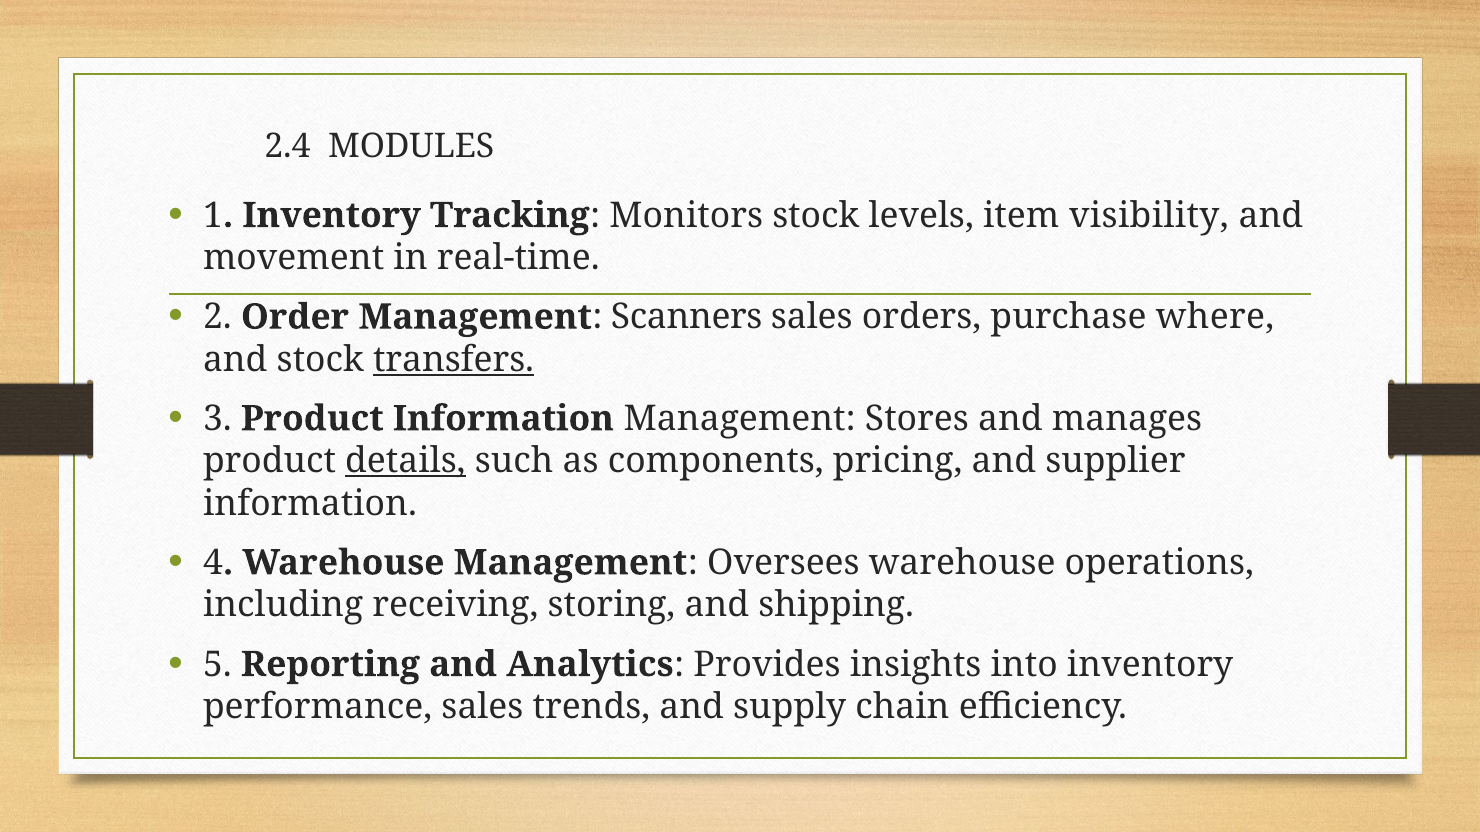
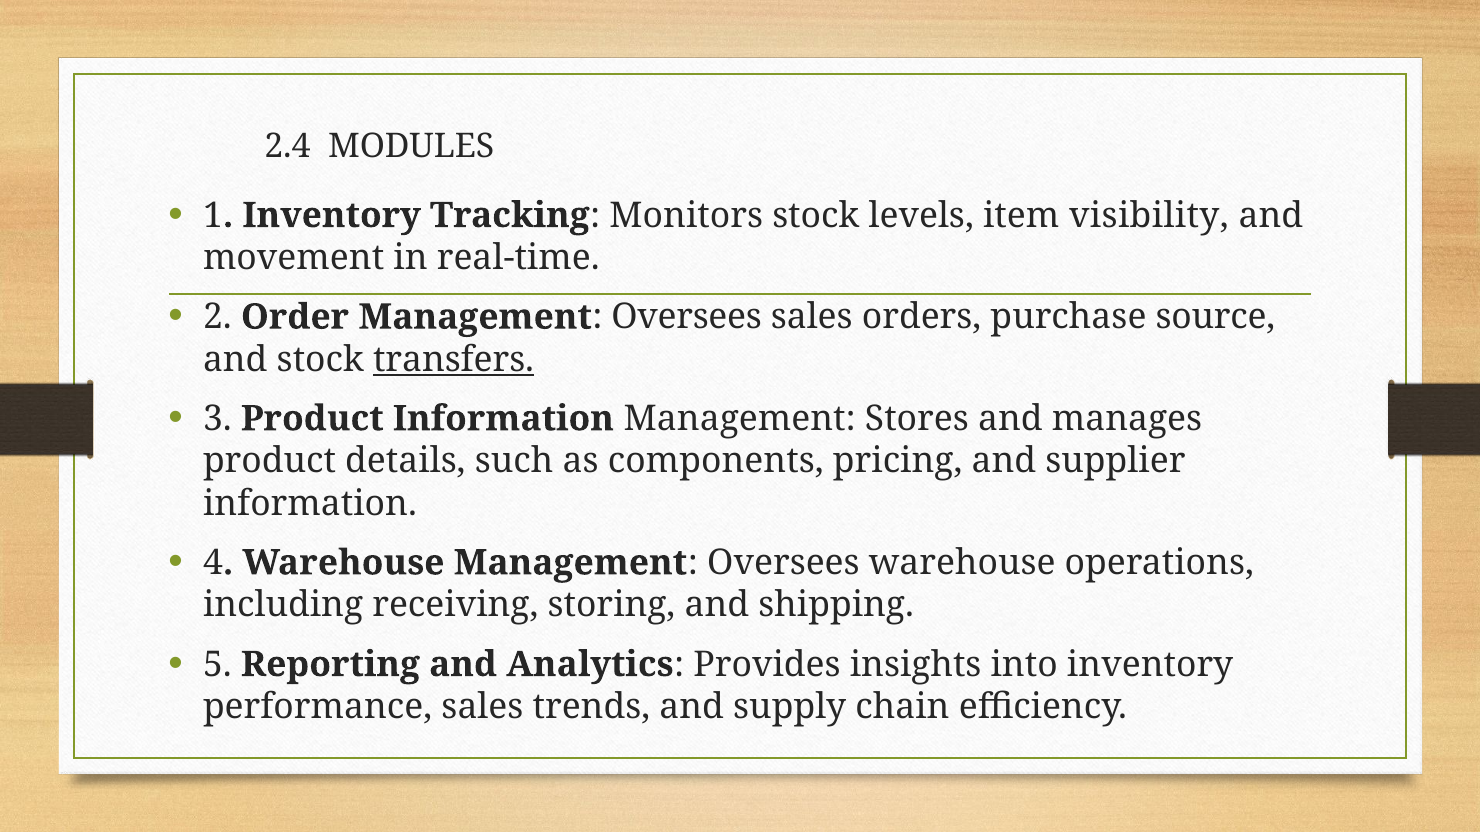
Order Management Scanners: Scanners -> Oversees (687, 317)
where: where -> source (1215, 317)
details underline: present -> none (405, 461)
